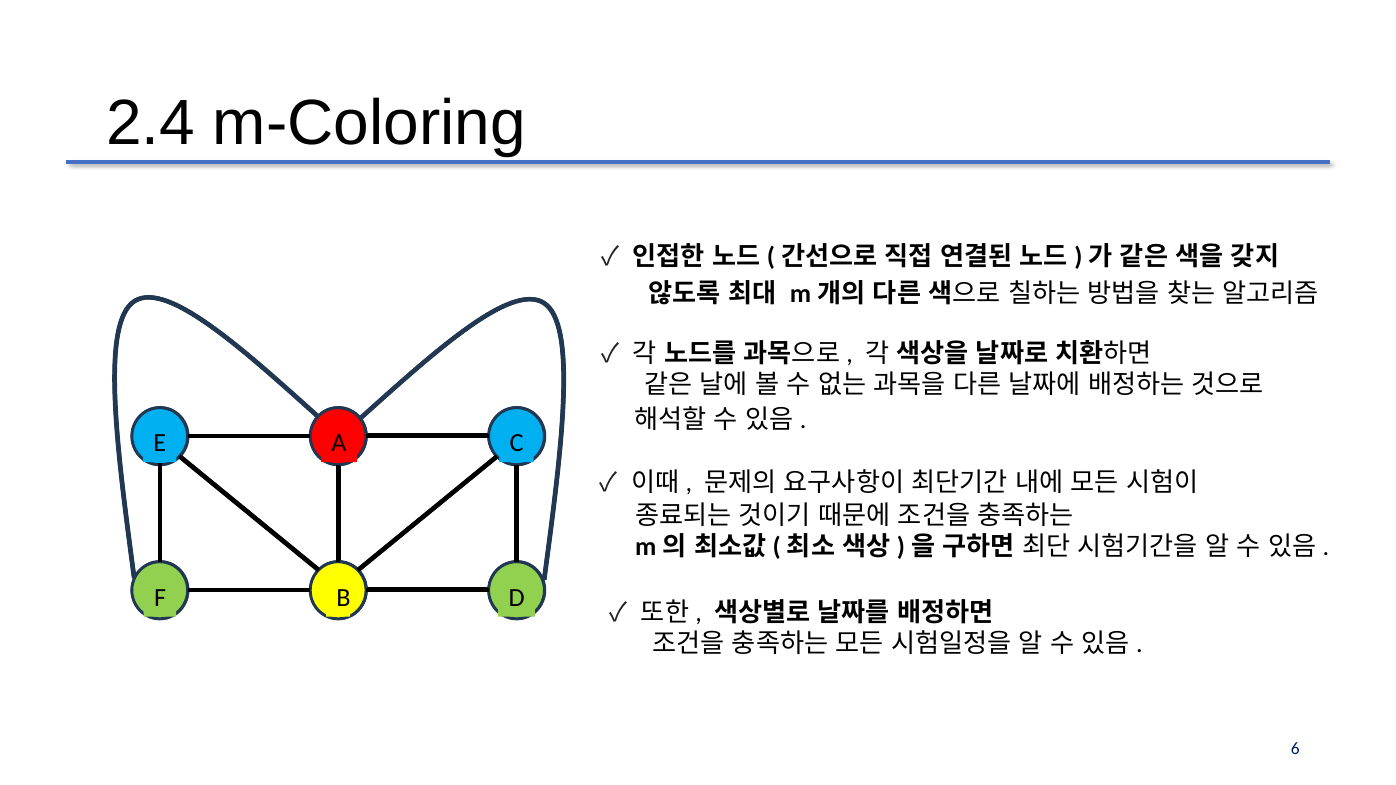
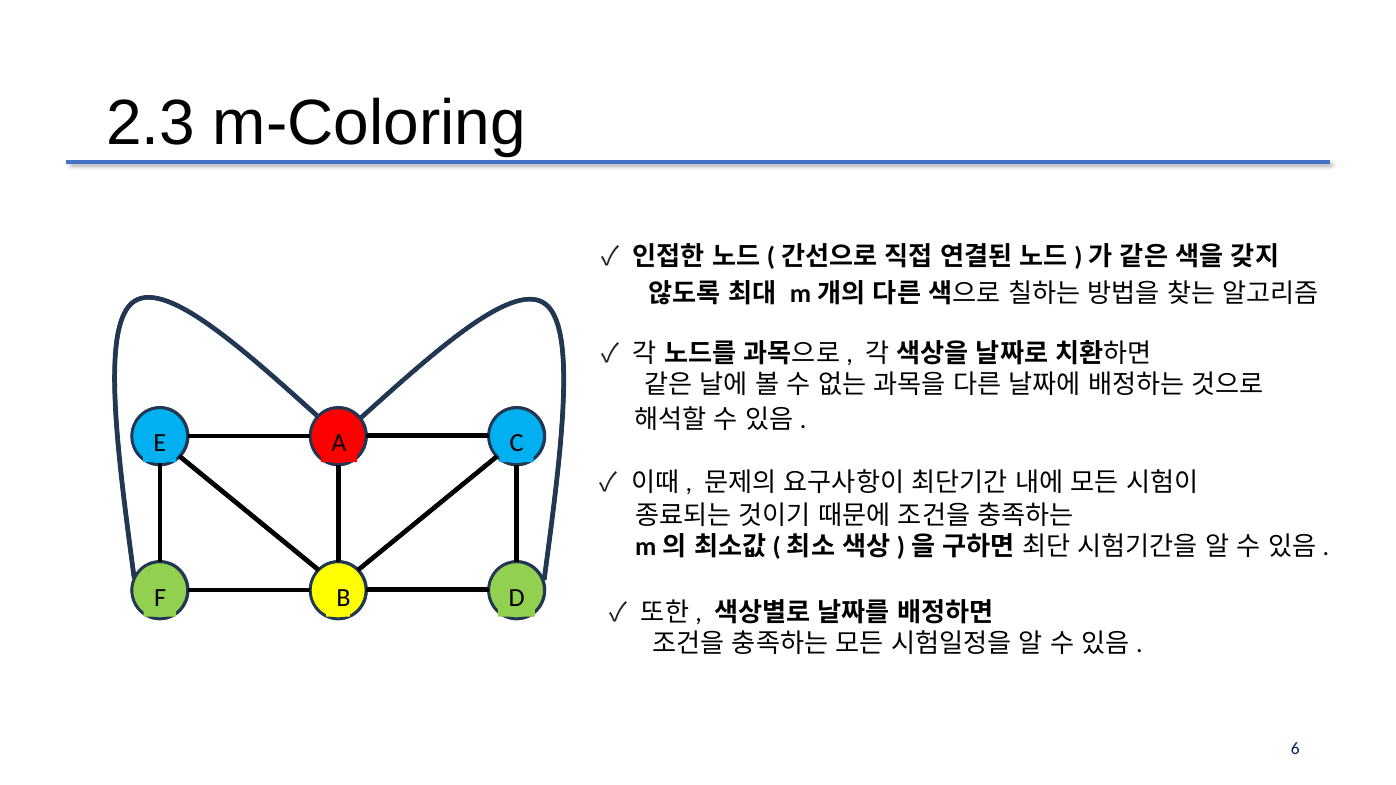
2.4: 2.4 -> 2.3 (151, 124)
